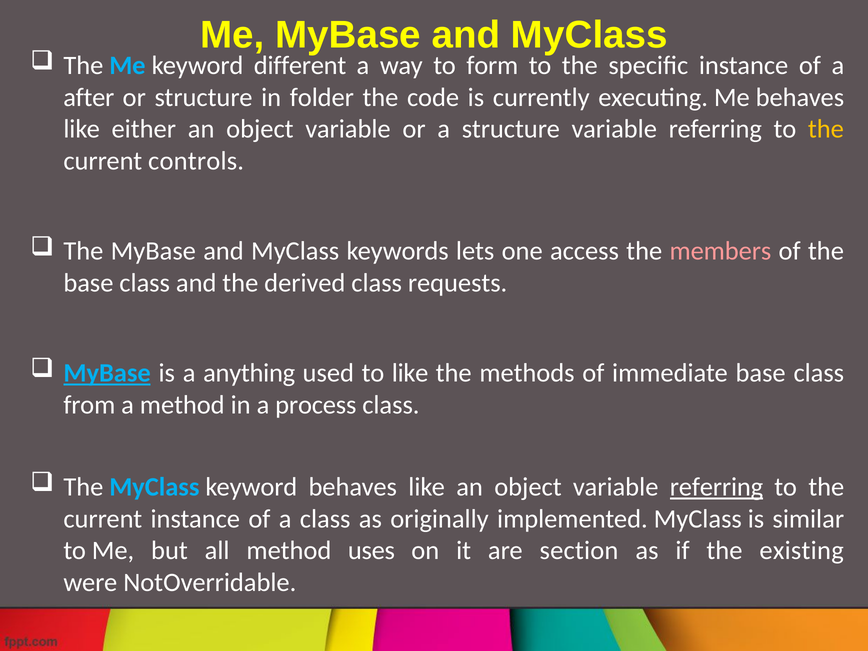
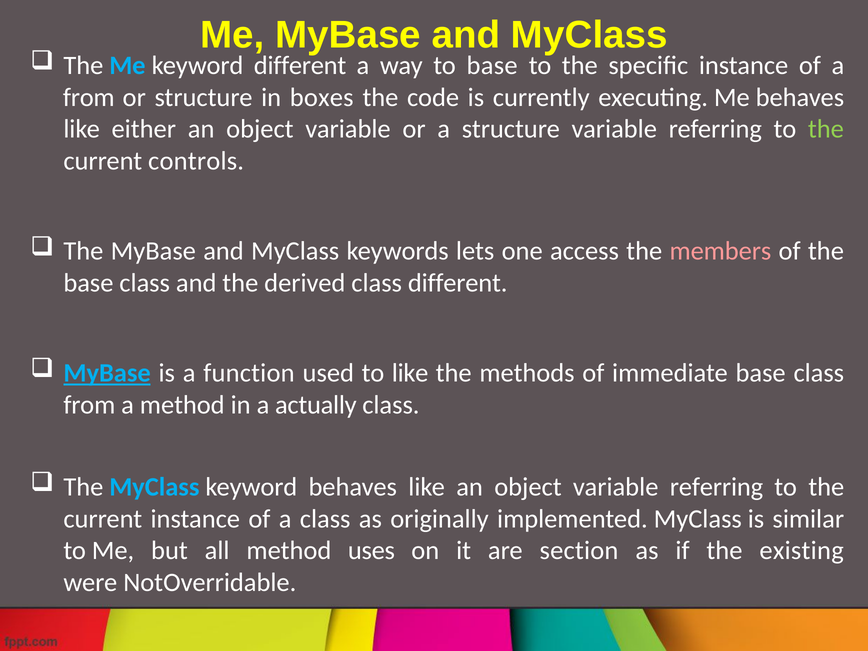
to form: form -> base (492, 66)
after: after -> from (89, 97)
folder: folder -> boxes (322, 97)
the colour: yellow -> light green (826, 129)
class requests: requests -> different (458, 283)
anything: anything -> function (249, 373)
process: process -> actually (316, 405)
referring underline: present -> none (716, 487)
